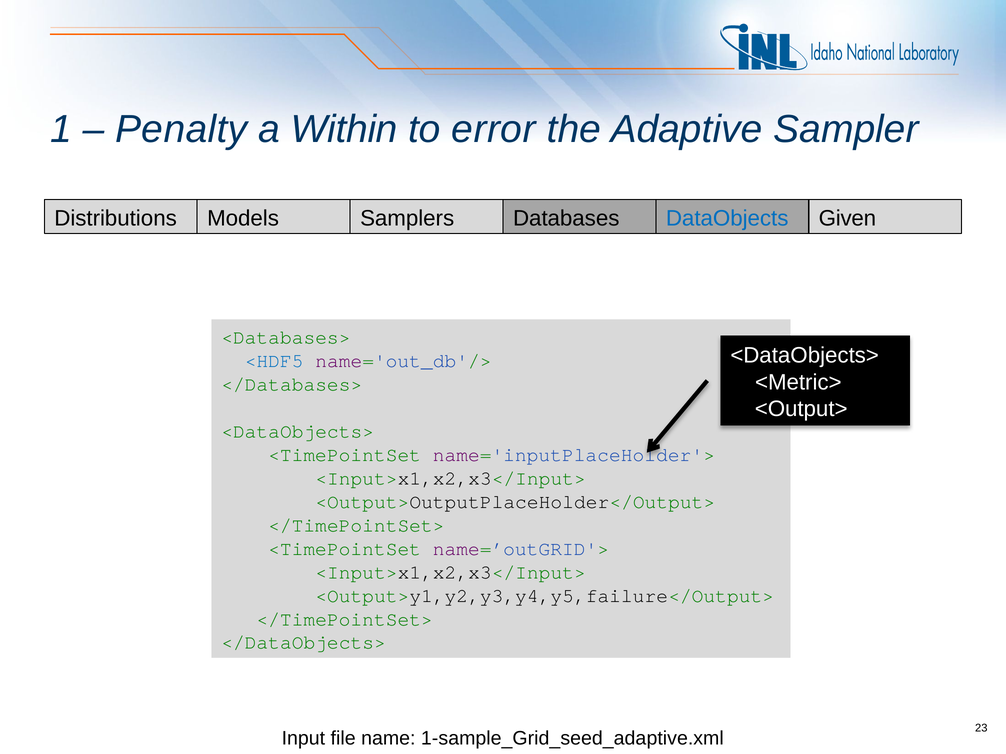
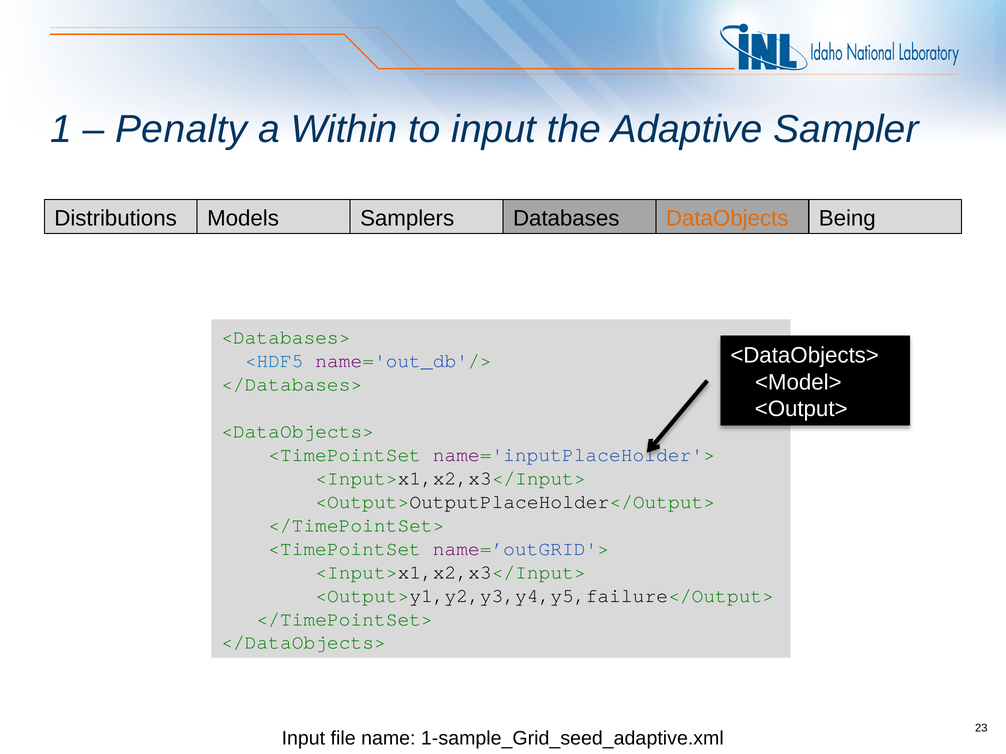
to error: error -> input (494, 130)
DataObjects colour: blue -> orange (727, 218)
Given: Given -> Being (847, 218)
<Metric>: <Metric> -> <Model> (798, 382)
